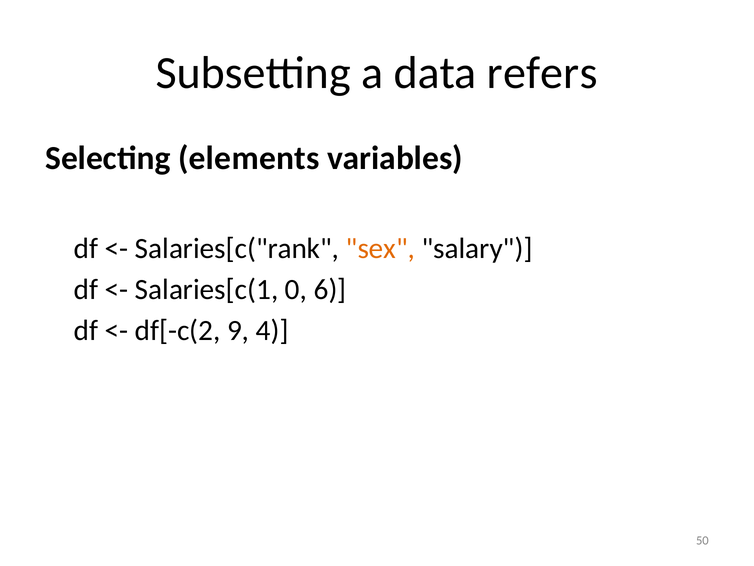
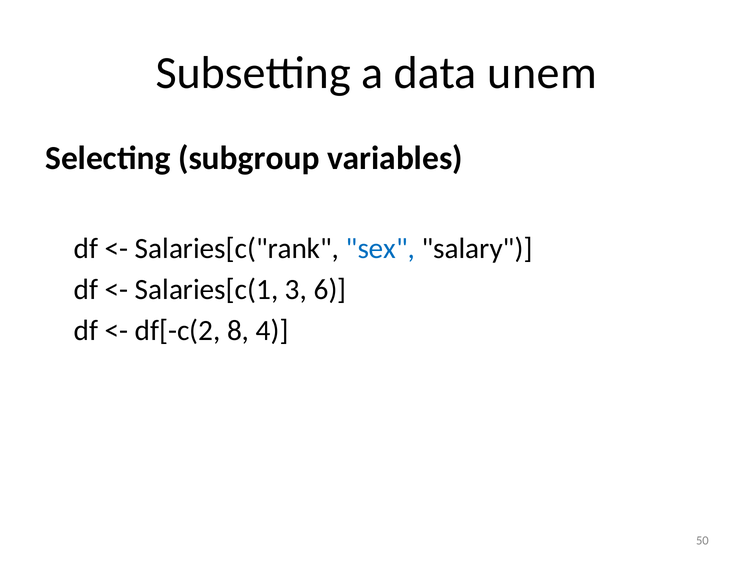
refers: refers -> unem (542, 73)
elements: elements -> subgroup (249, 158)
sex colour: orange -> blue (380, 248)
0: 0 -> 3 (296, 289)
9: 9 -> 8 (238, 330)
